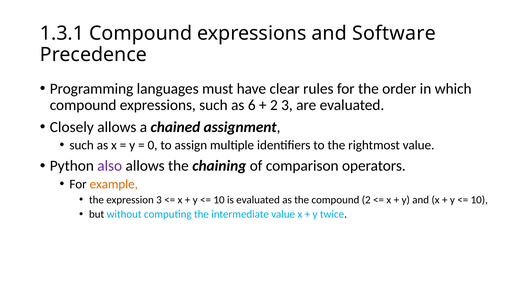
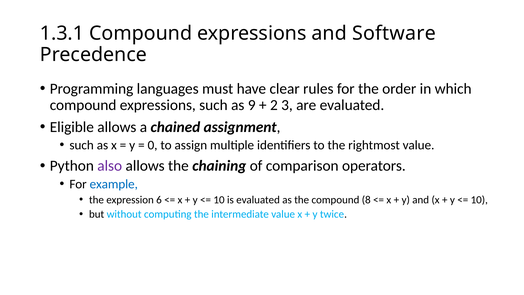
6: 6 -> 9 (252, 105)
Closely: Closely -> Eligible (72, 127)
example colour: orange -> blue (114, 184)
expression 3: 3 -> 6 (159, 200)
compound 2: 2 -> 8 (366, 200)
